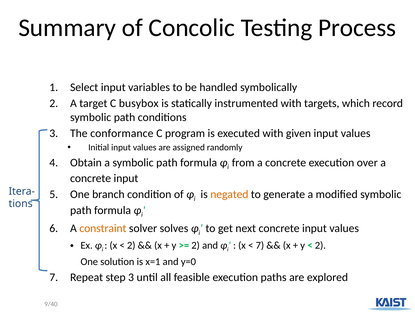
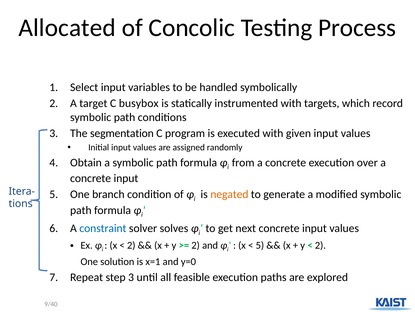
Summary: Summary -> Allocated (67, 28)
conformance: conformance -> segmentation (122, 133)
constraint colour: orange -> blue (103, 228)
7: 7 -> 5 (260, 245)
